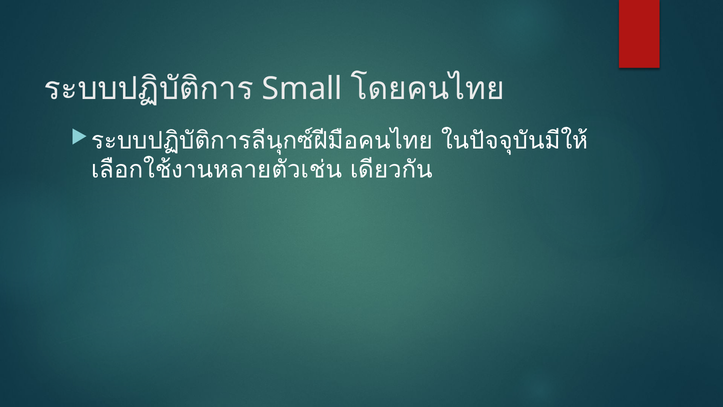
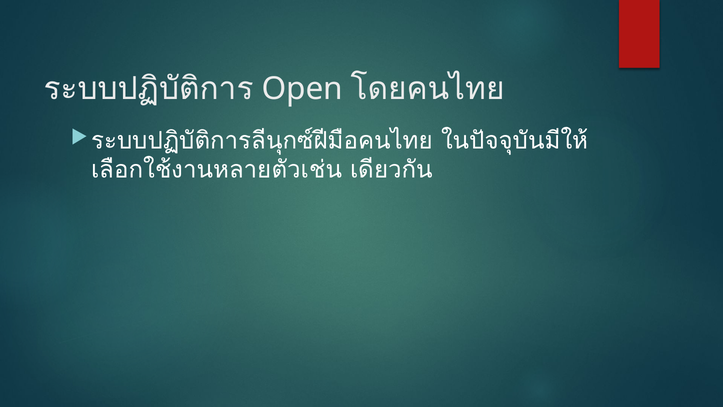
Small: Small -> Open (302, 89)
